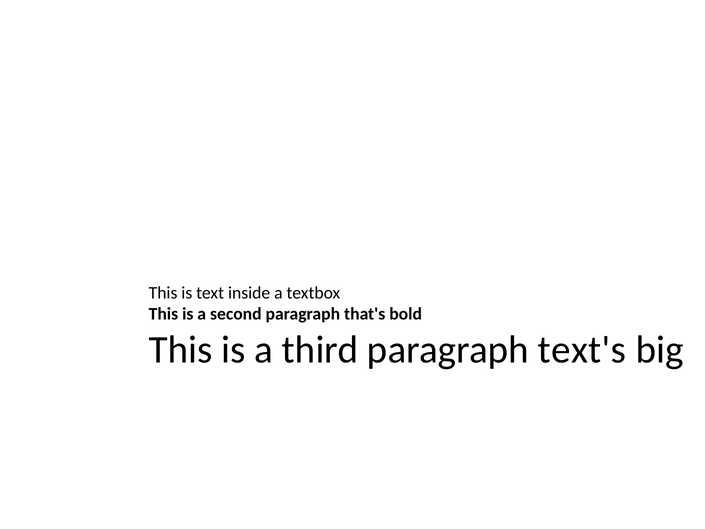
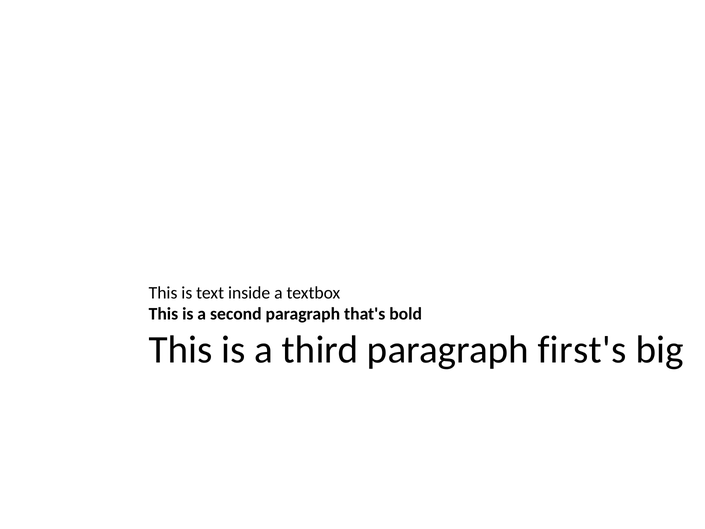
text's: text's -> first's (582, 350)
